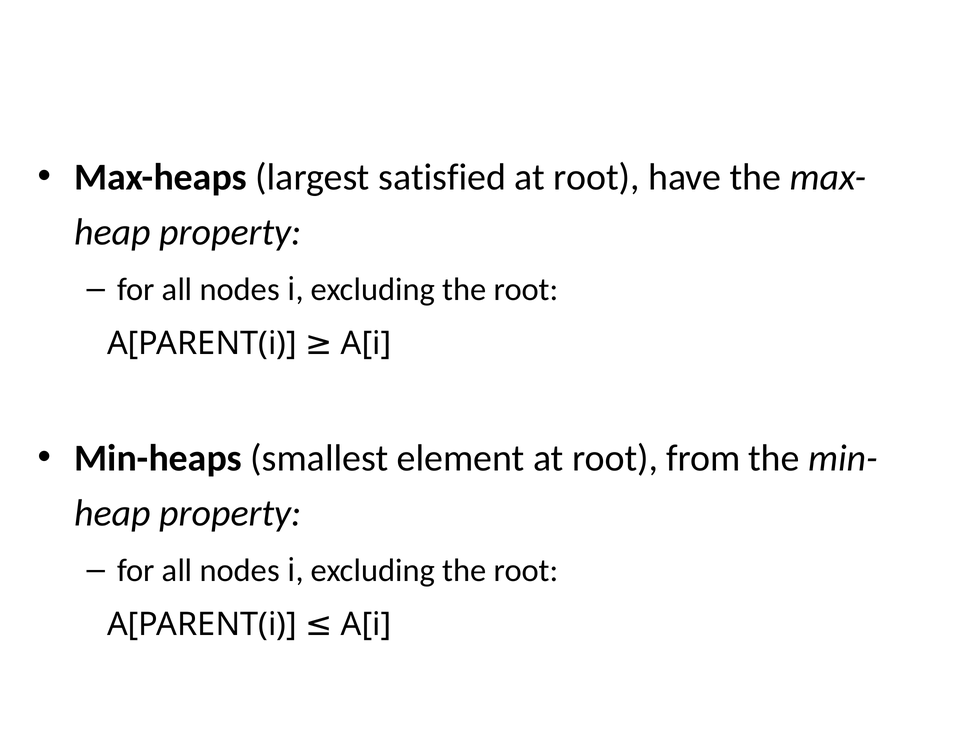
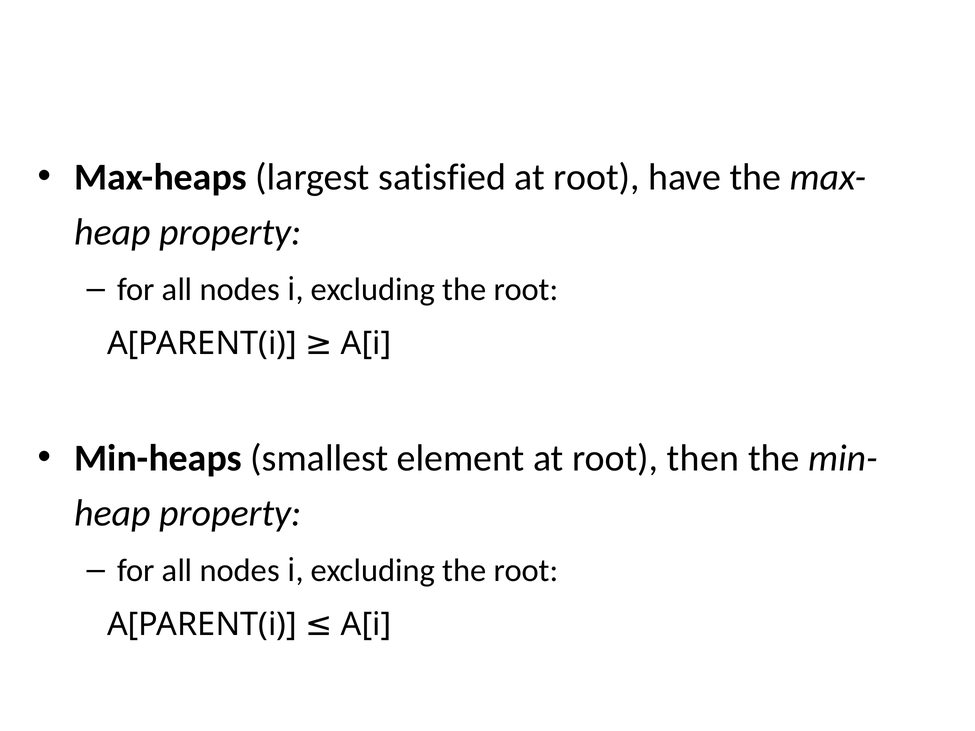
from: from -> then (703, 459)
